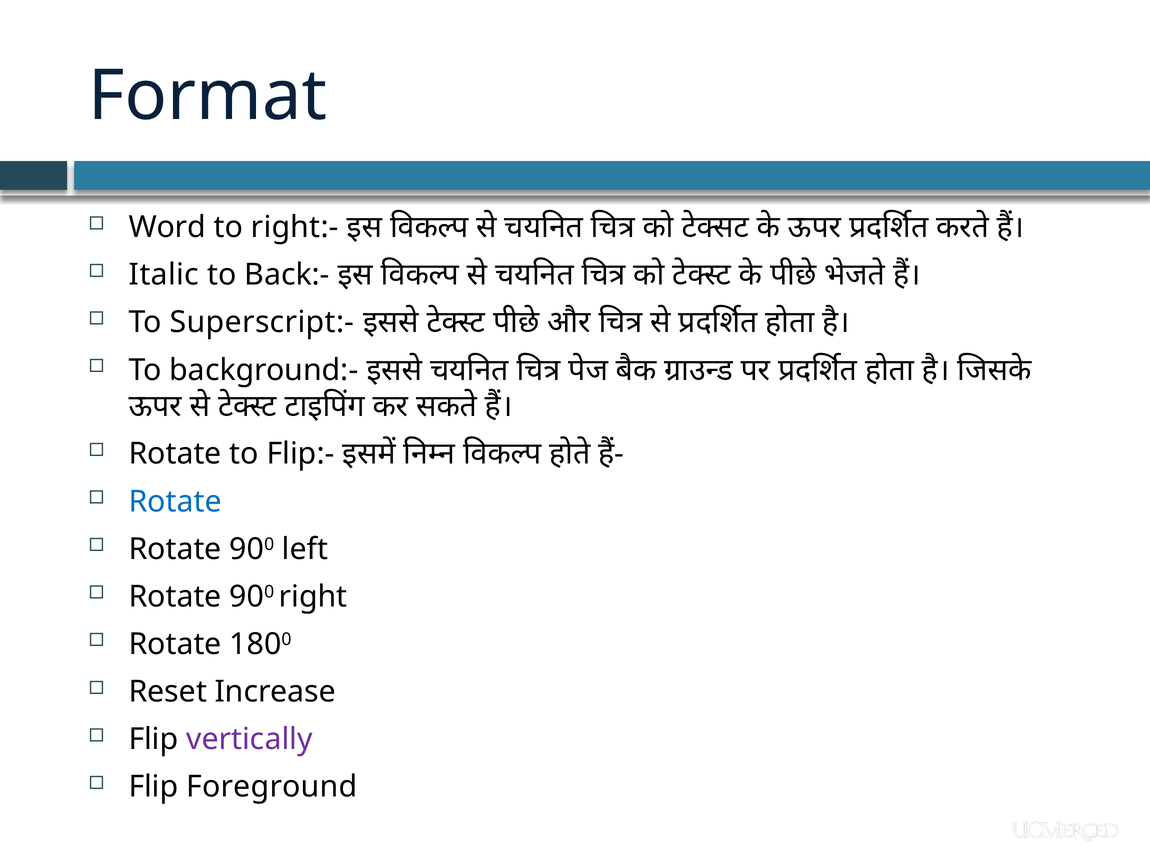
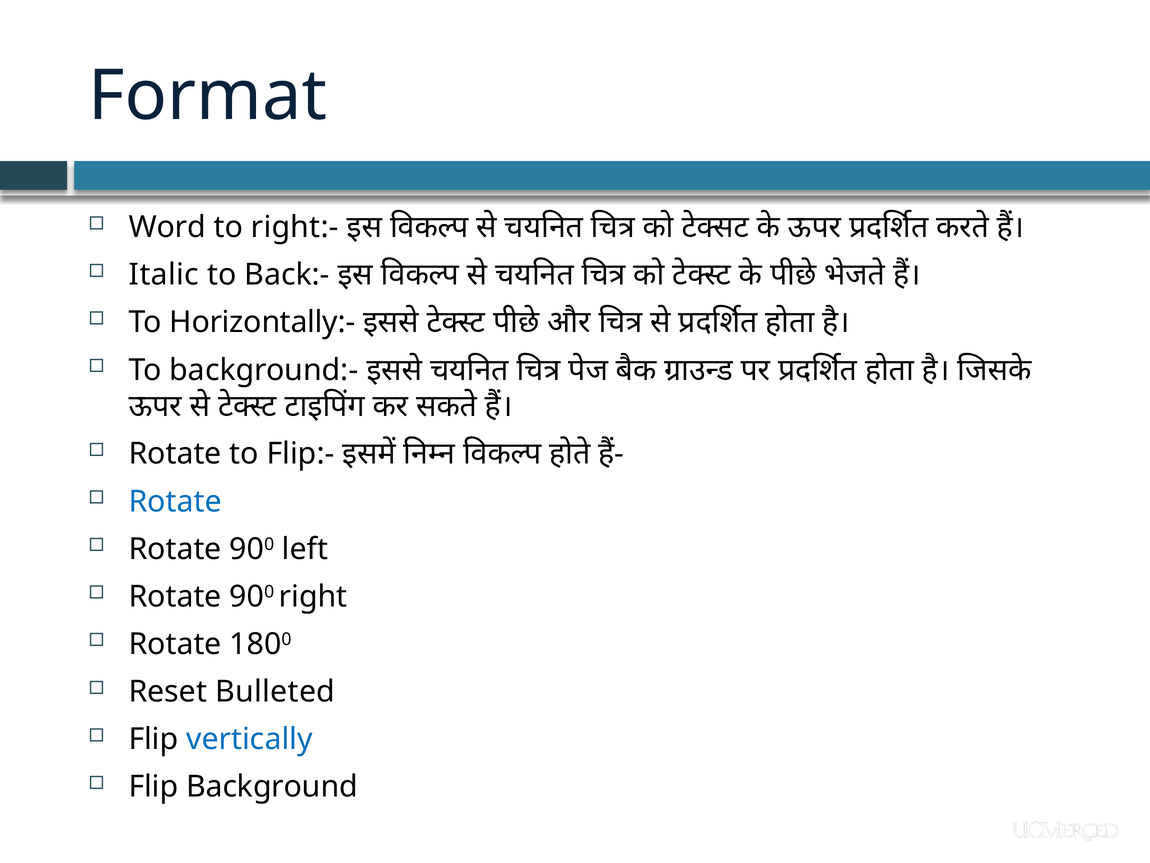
Superscript:-: Superscript:- -> Horizontally:- (262, 322)
Increase: Increase -> Bulleted (275, 691)
vertically colour: purple -> blue (249, 739)
Foreground: Foreground -> Background (272, 786)
